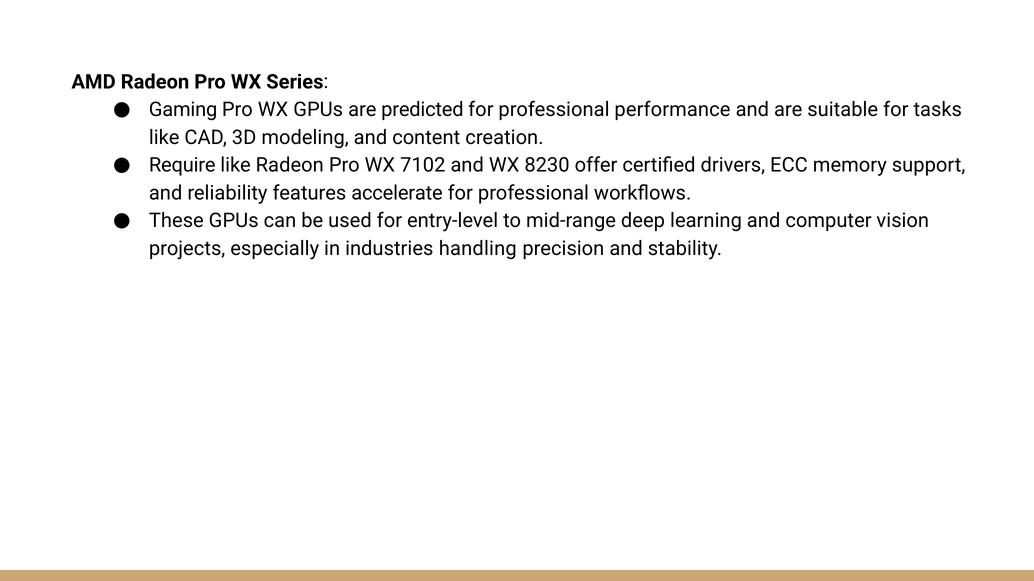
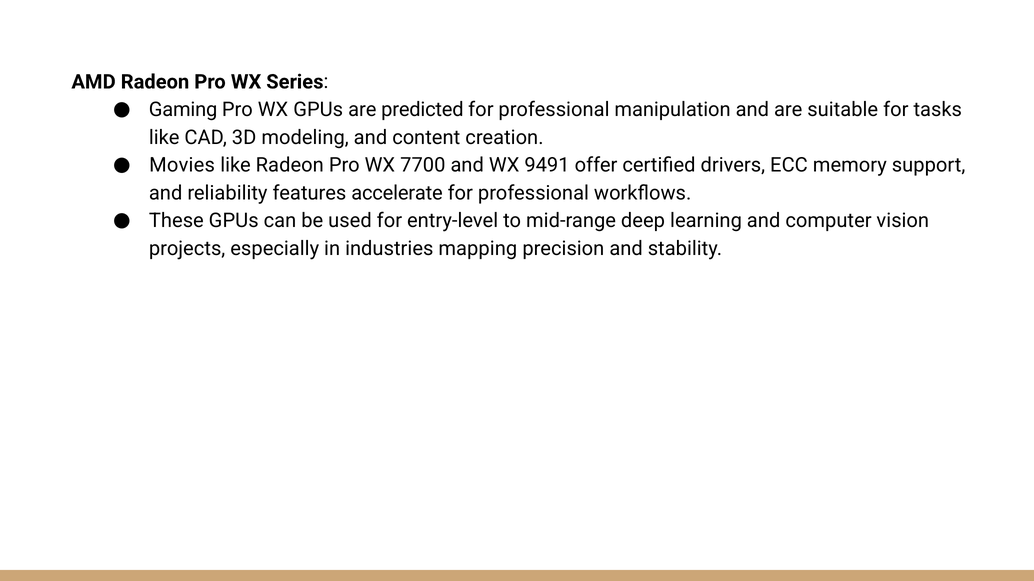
performance: performance -> manipulation (673, 110)
Require: Require -> Movies (182, 165)
7102: 7102 -> 7700 (423, 165)
8230: 8230 -> 9491 (547, 165)
handling: handling -> mapping (478, 249)
